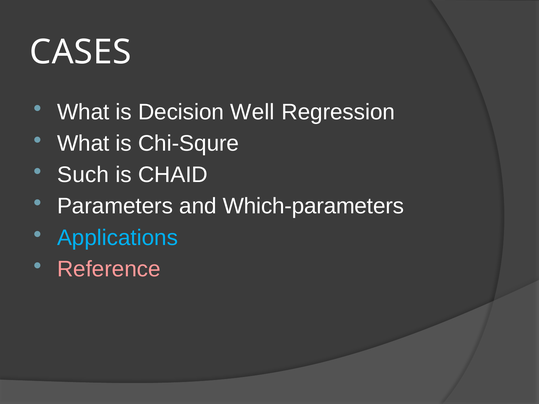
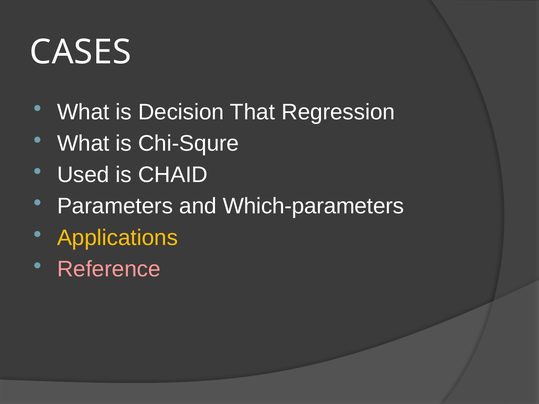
Well: Well -> That (253, 112)
Such: Such -> Used (83, 175)
Applications colour: light blue -> yellow (118, 238)
